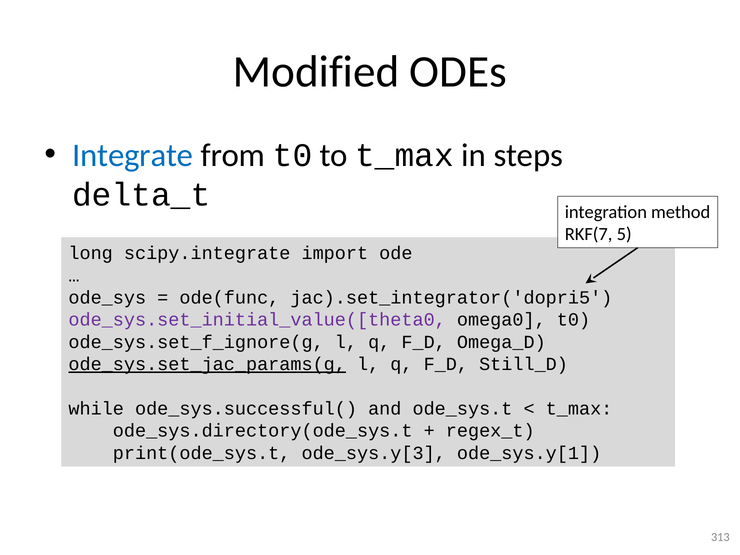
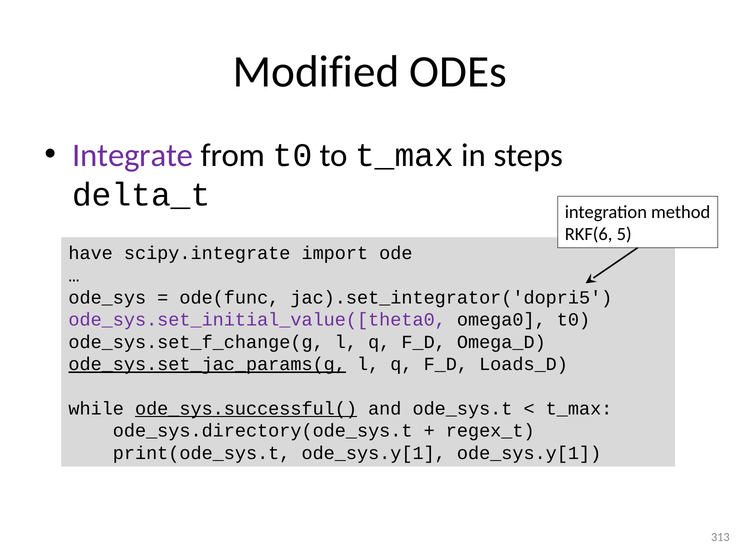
Integrate colour: blue -> purple (133, 155)
RKF(7: RKF(7 -> RKF(6 (589, 234)
long: long -> have (91, 253)
ode_sys.set_f_ignore(g: ode_sys.set_f_ignore(g -> ode_sys.set_f_change(g (196, 342)
Still_D: Still_D -> Loads_D (524, 364)
ode_sys.successful( underline: none -> present (246, 409)
print(ode_sys.t ode_sys.y[3: ode_sys.y[3 -> ode_sys.y[1 (374, 453)
